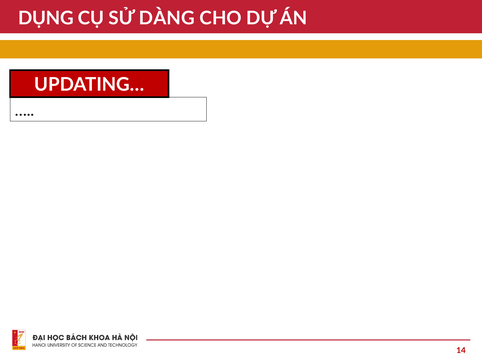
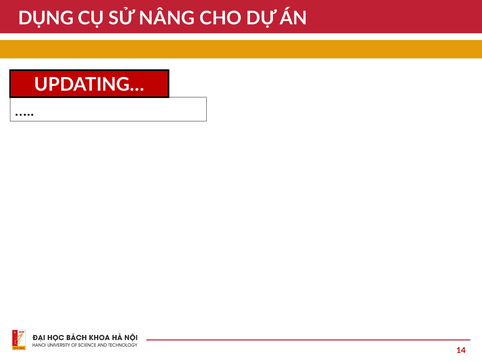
DÀNG: DÀNG -> NÂNG (167, 18)
